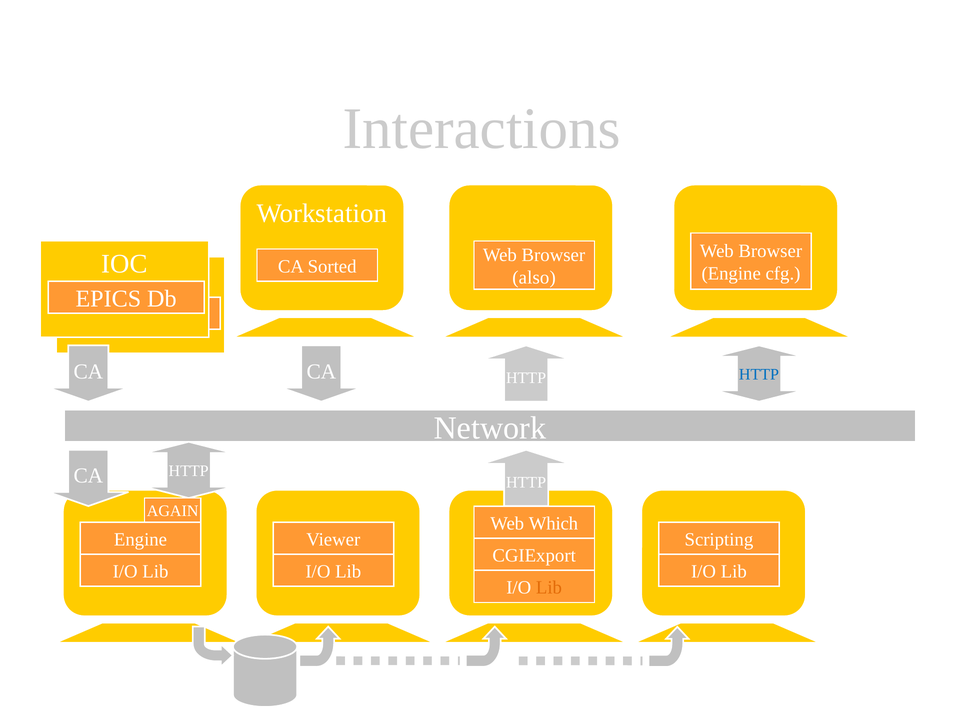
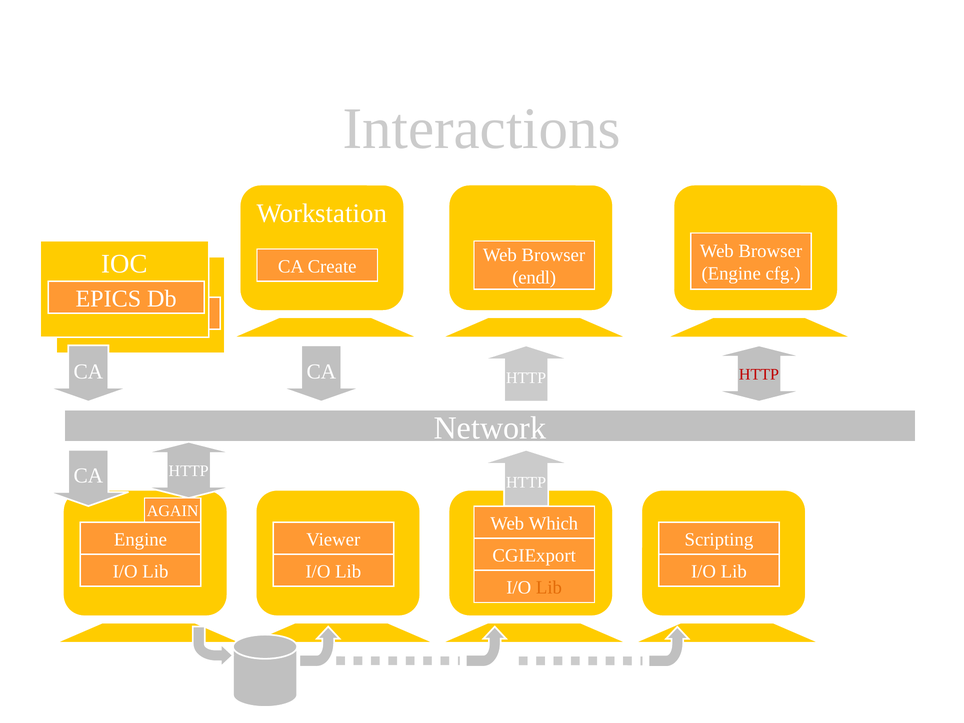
Sorted: Sorted -> Create (332, 266)
also: also -> endl (534, 278)
HTTP colour: blue -> red (759, 375)
